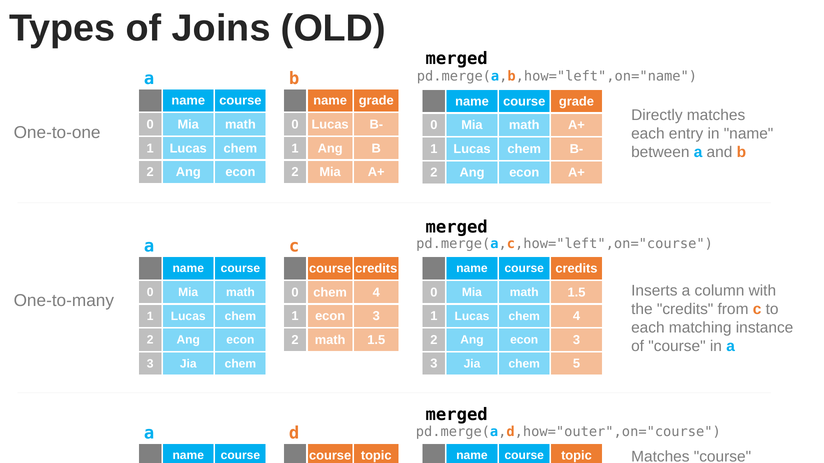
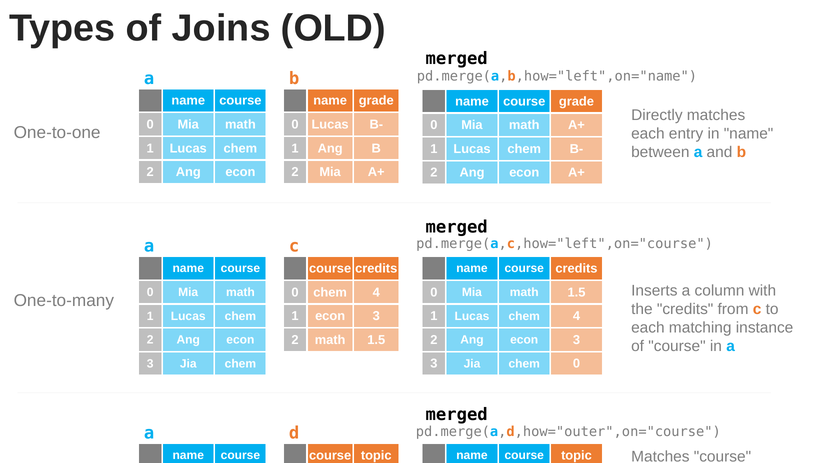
chem 5: 5 -> 0 (577, 364)
